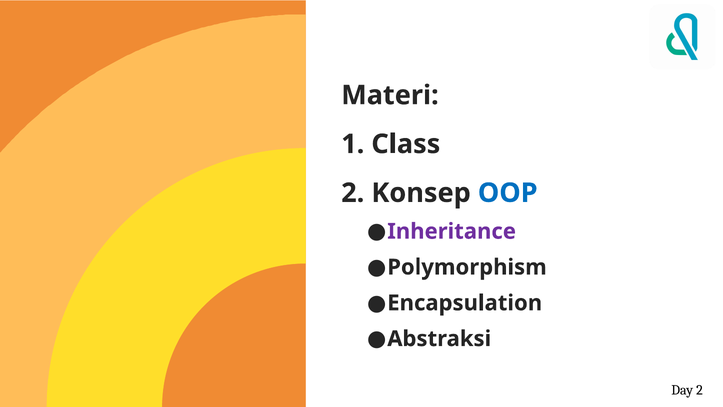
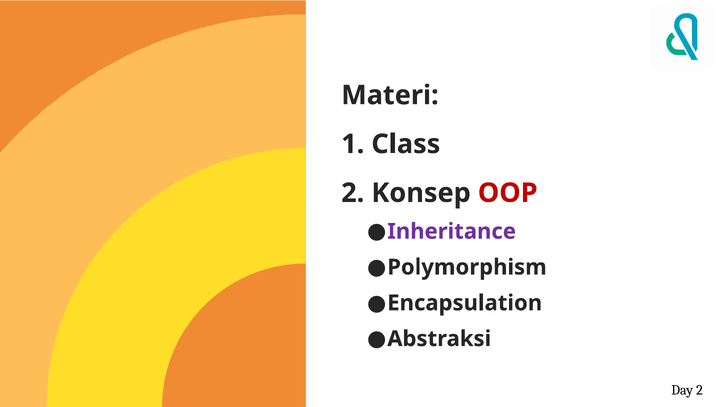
OOP colour: blue -> red (508, 193)
